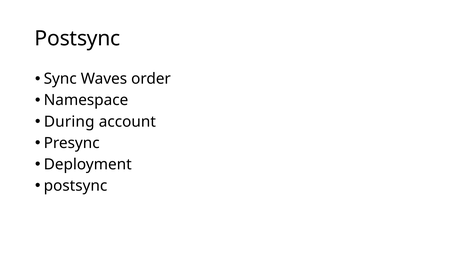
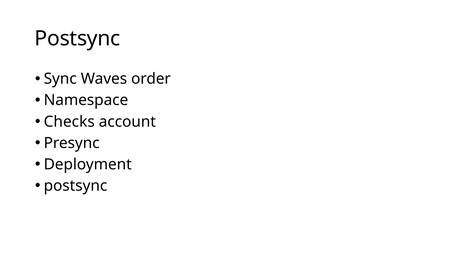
During: During -> Checks (69, 122)
